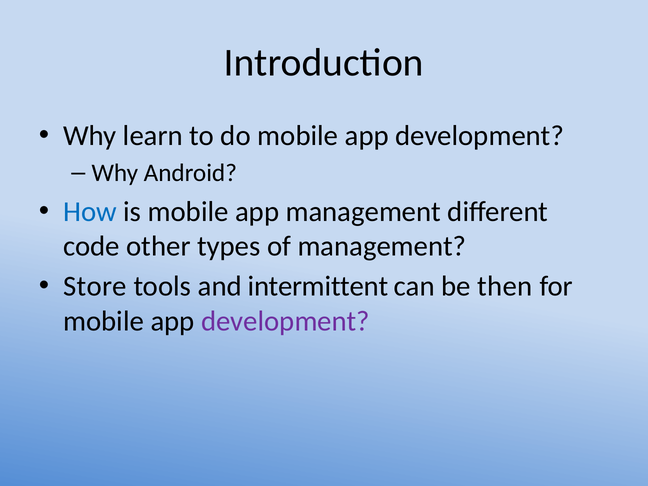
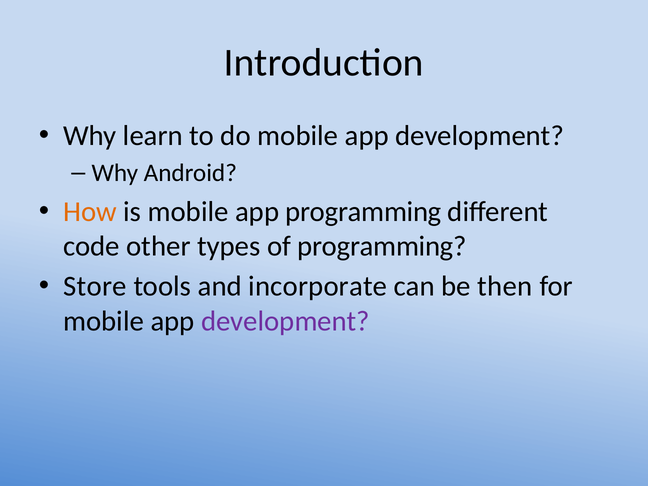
How colour: blue -> orange (90, 212)
app management: management -> programming (363, 212)
of management: management -> programming (382, 246)
intermittent: intermittent -> incorporate (318, 286)
